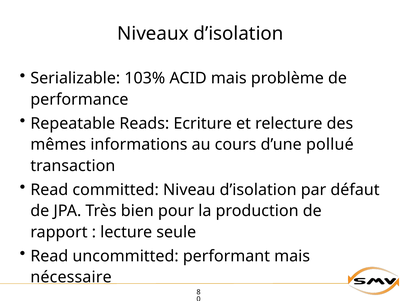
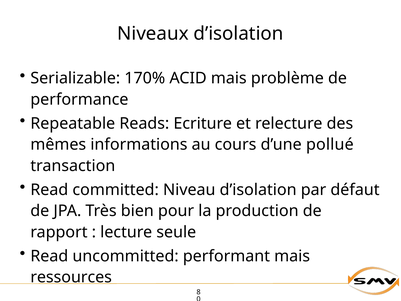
103%: 103% -> 170% (145, 78)
nécessaire: nécessaire -> ressources (71, 277)
